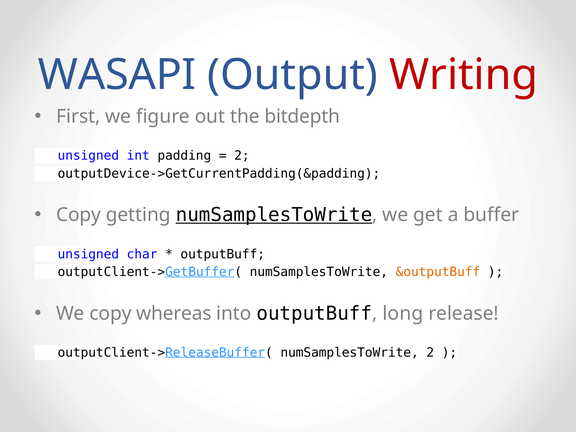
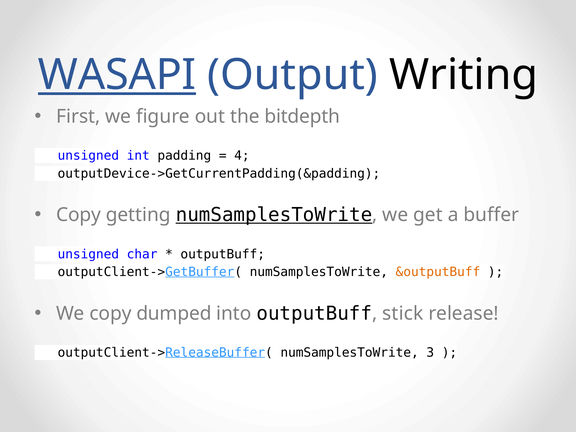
WASAPI underline: none -> present (117, 75)
Writing colour: red -> black (464, 75)
2: 2 -> 4 (242, 156)
whereas: whereas -> dumped (174, 313)
long: long -> stick (403, 313)
numSamplesToWrite 2: 2 -> 3 (430, 353)
